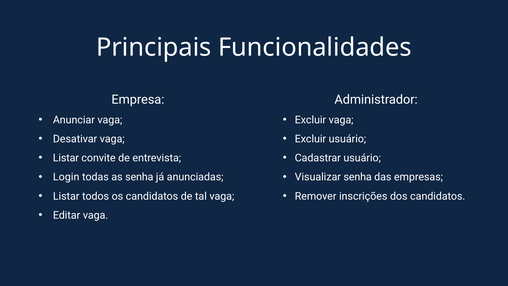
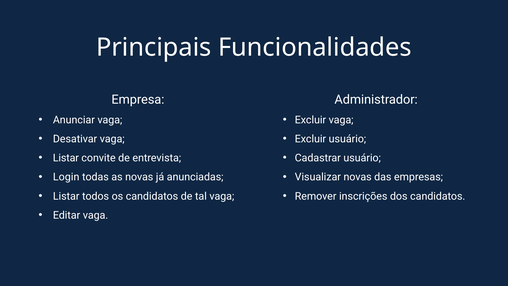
as senha: senha -> novas (139, 177)
Visualizar senha: senha -> novas (358, 177)
